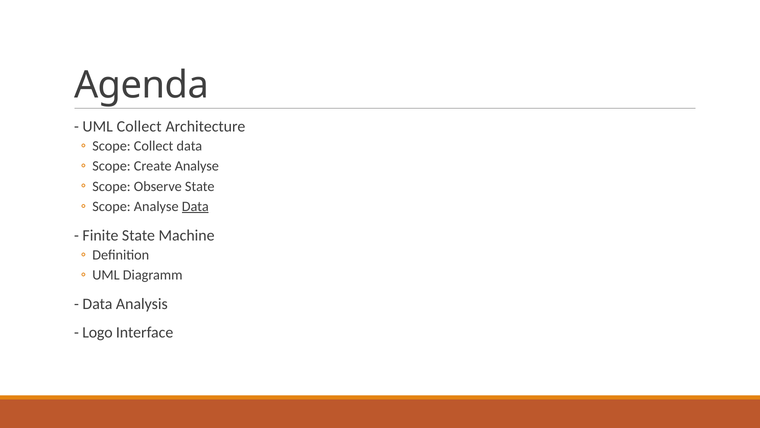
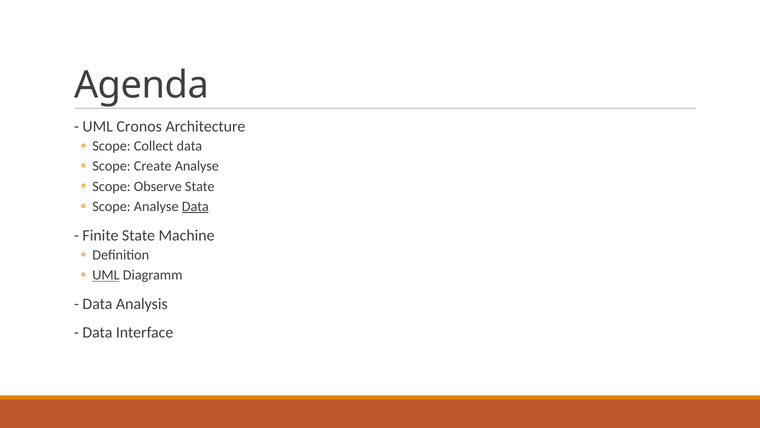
UML Collect: Collect -> Cronos (139, 126)
UML underline: none -> present (106, 275)
Logo: Logo -> Data (97, 332)
